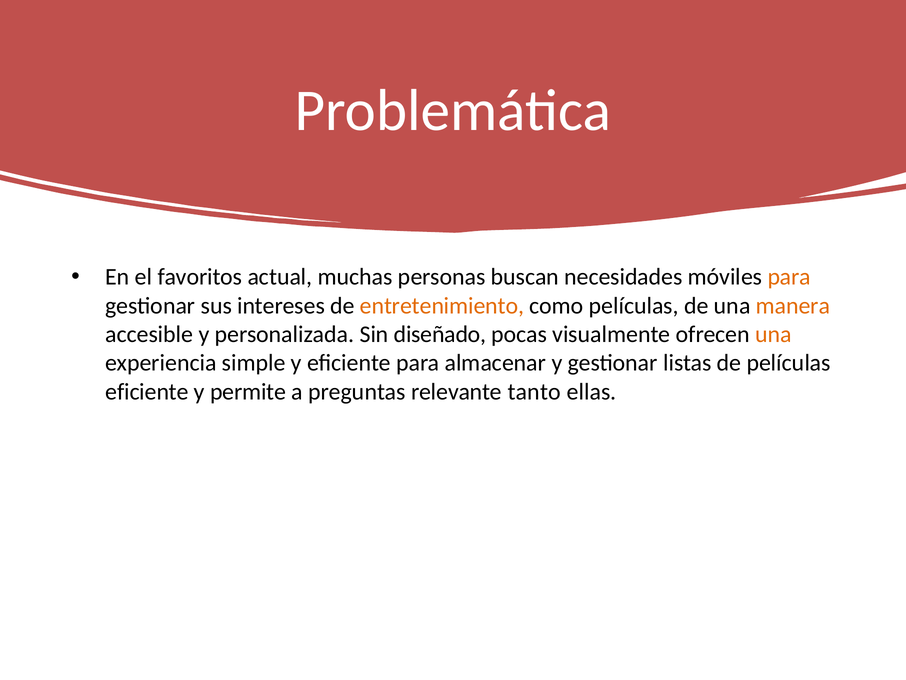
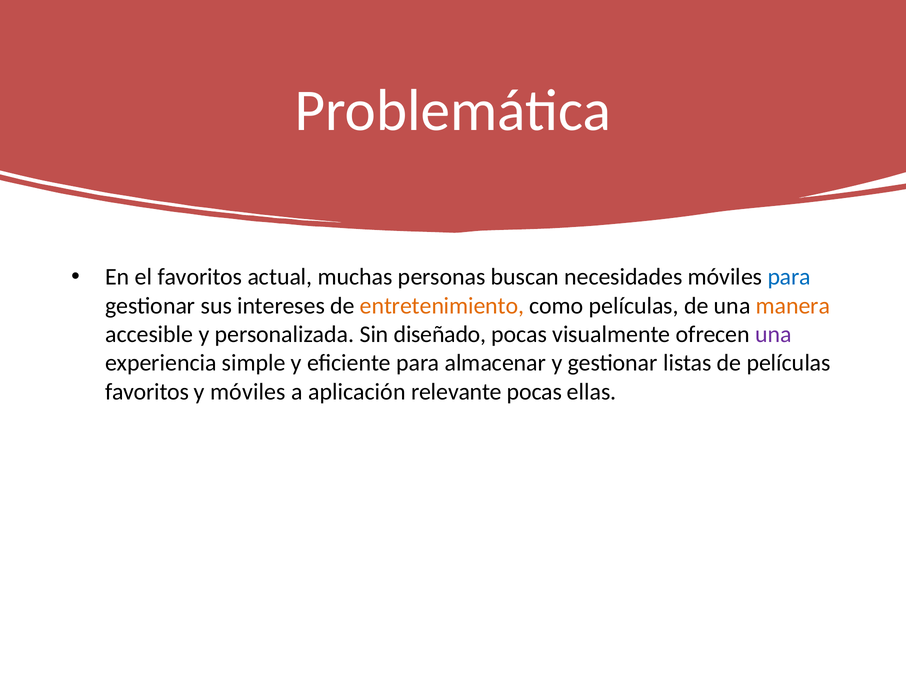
para colour: orange -> blue (789, 277)
una colour: orange -> purple (774, 334)
eficiente: eficiente -> favoritos (147, 391)
y permite: permite -> móviles (248, 391)
preguntas: preguntas -> aplicación (357, 391)
relevante tanto: tanto -> pocas (534, 391)
